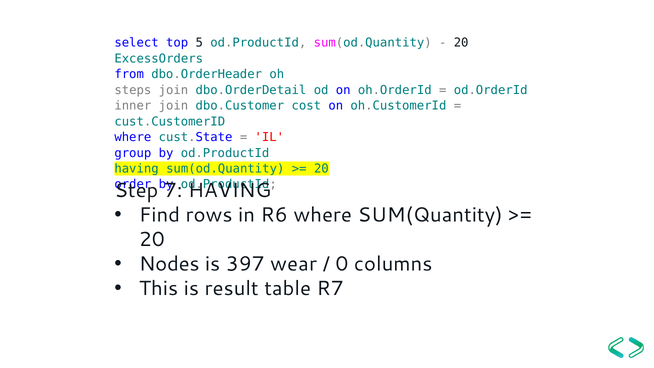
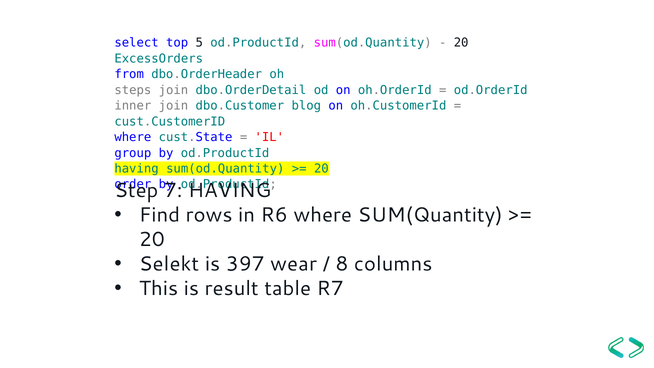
cost: cost -> blog (306, 106)
Nodes: Nodes -> Selekt (169, 264)
0: 0 -> 8 (342, 264)
